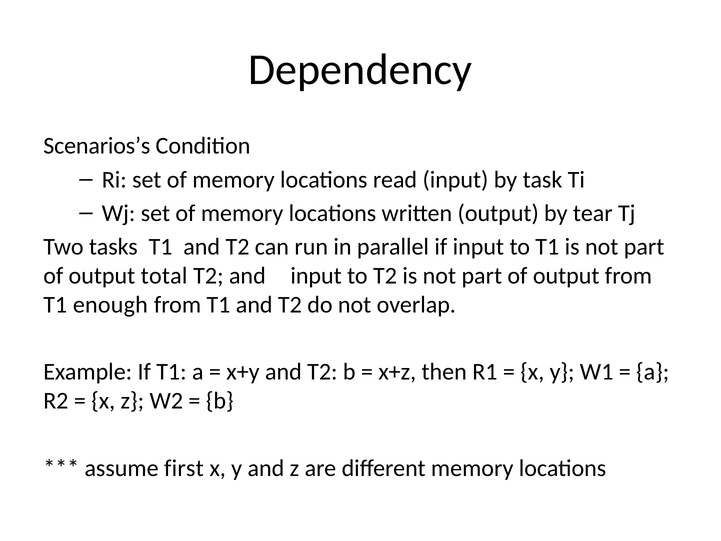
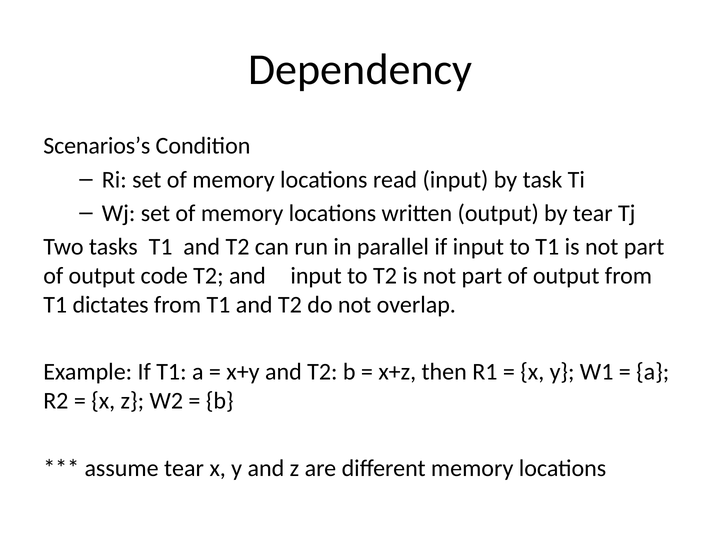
total: total -> code (164, 276)
enough: enough -> dictates (111, 304)
assume first: first -> tear (184, 468)
